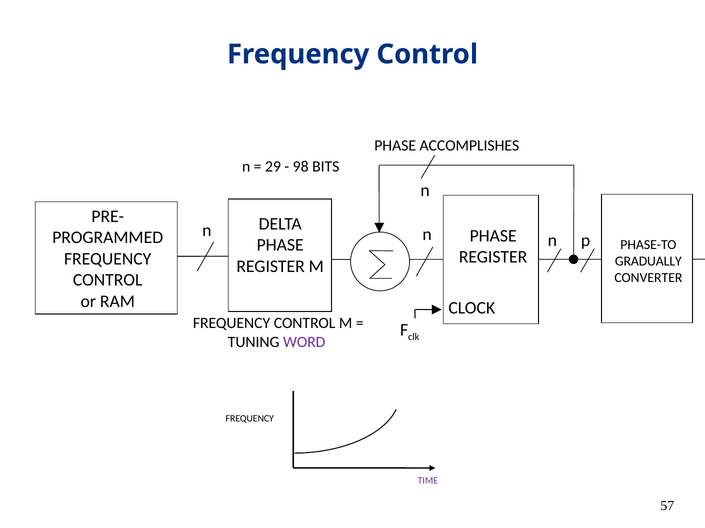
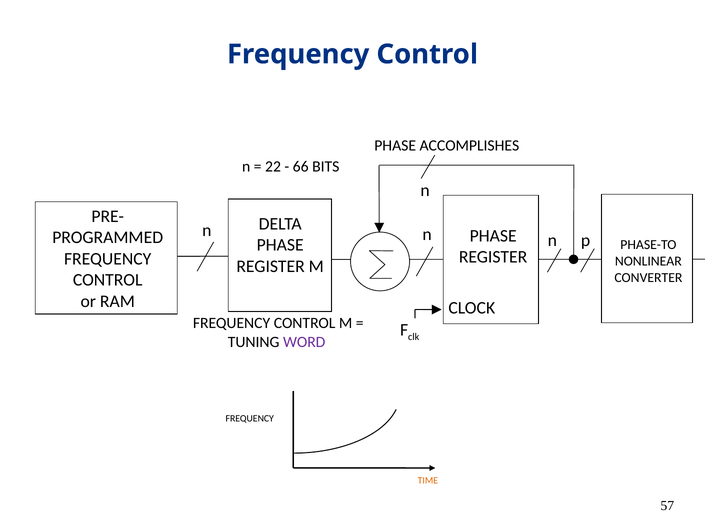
29: 29 -> 22 (273, 167)
98: 98 -> 66 (301, 167)
GRADUALLY: GRADUALLY -> NONLINEAR (648, 261)
TIME colour: purple -> orange (428, 481)
